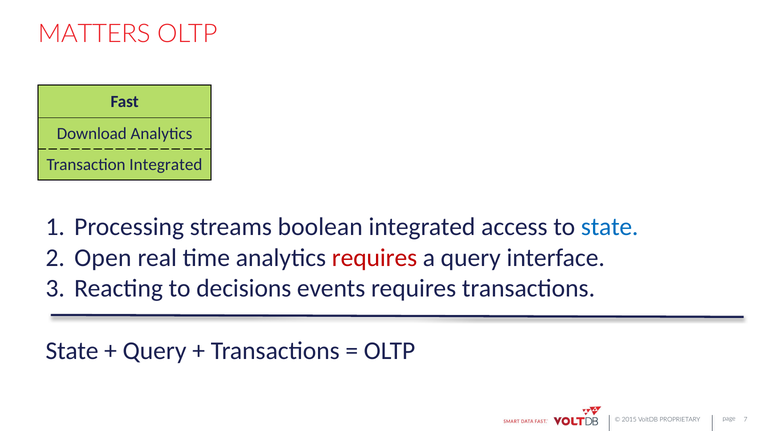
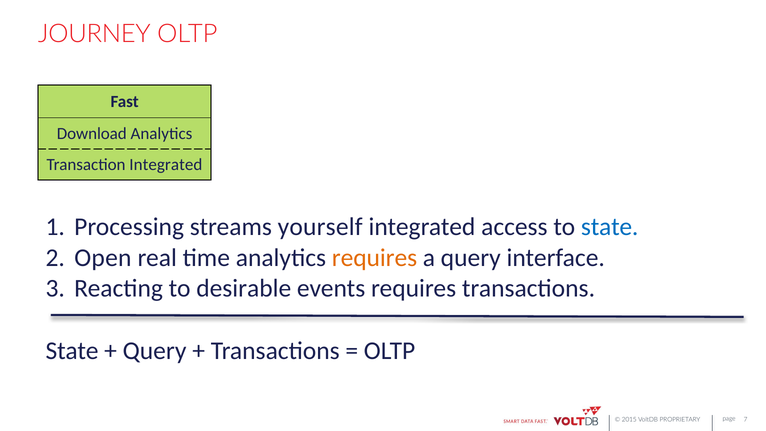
MATTERS: MATTERS -> JOURNEY (94, 34)
boolean: boolean -> yourself (320, 227)
requires colour: red -> orange (374, 258)
decisions: decisions -> desirable (244, 288)
